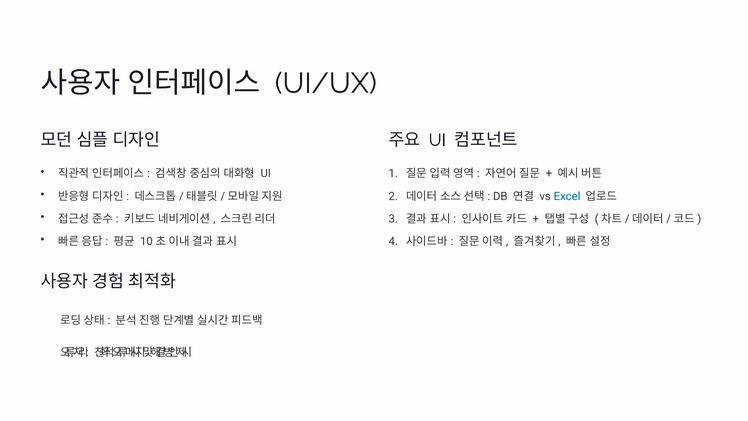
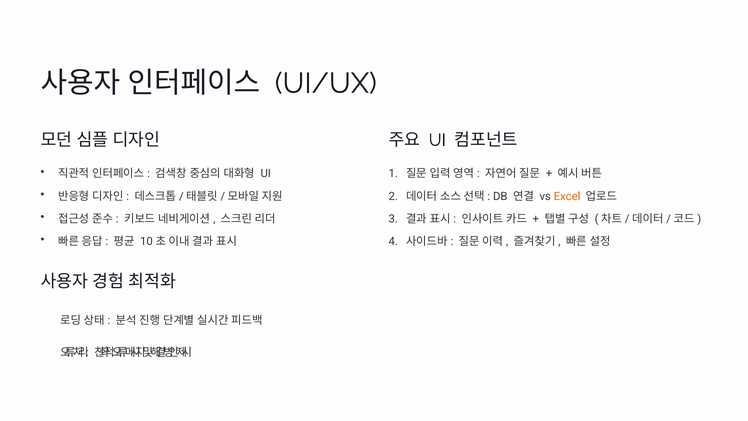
Excel colour: blue -> orange (567, 196)
